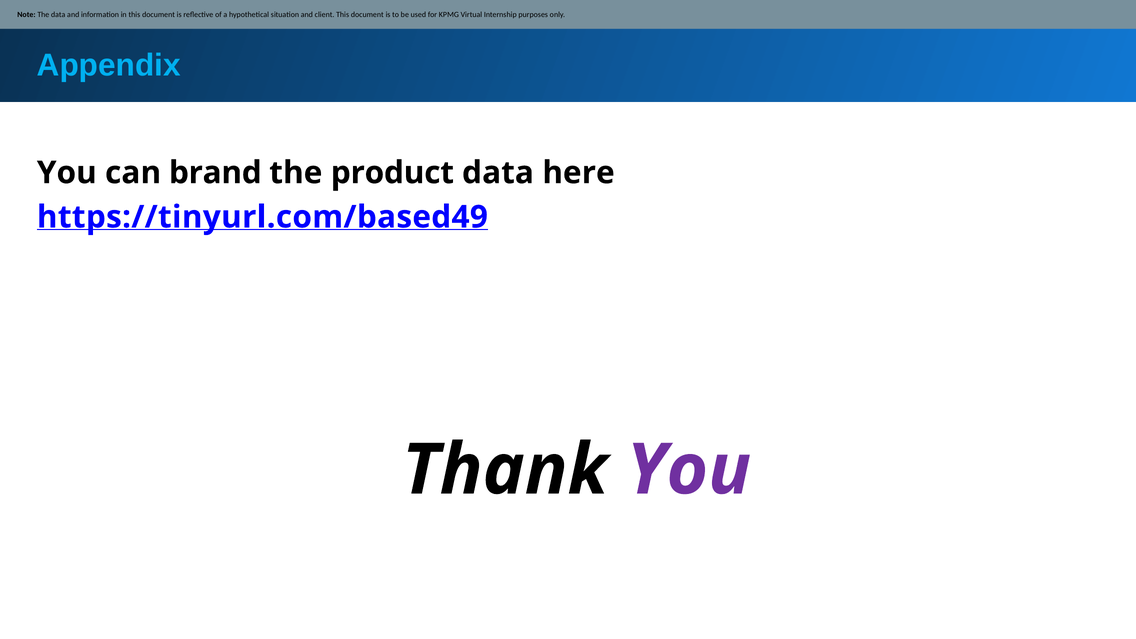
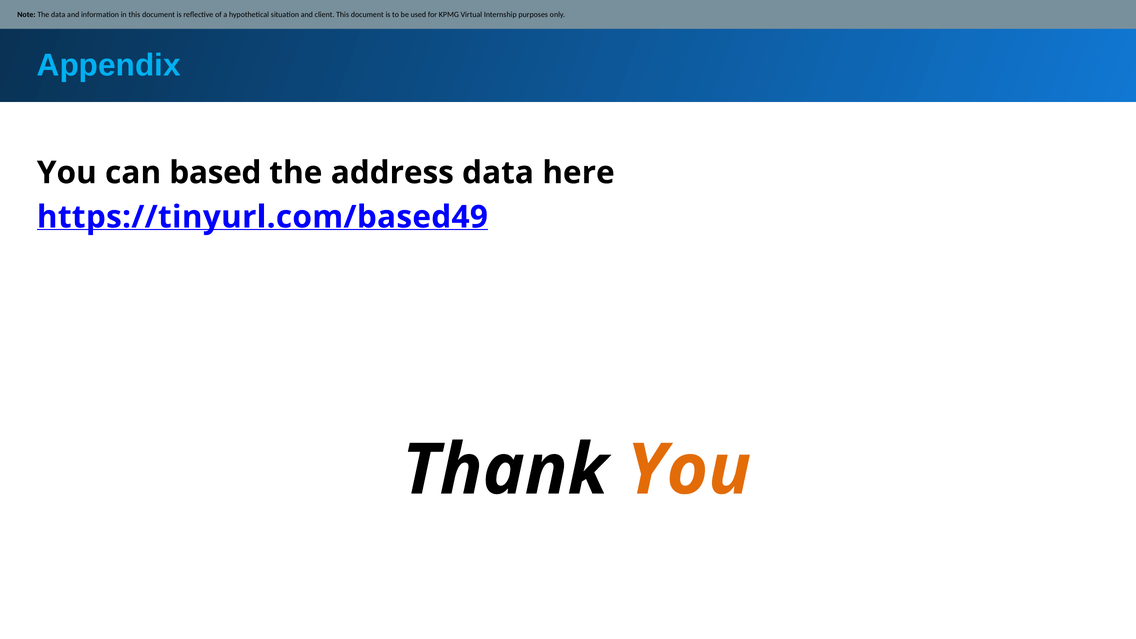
brand: brand -> based (215, 173)
product: product -> address (392, 173)
You colour: purple -> orange (689, 470)
